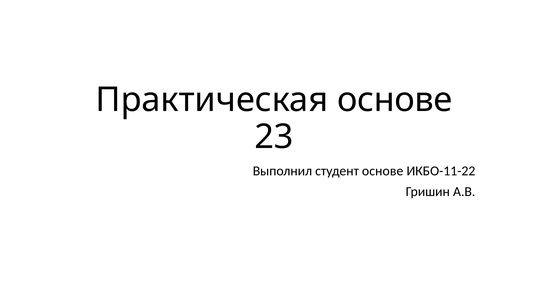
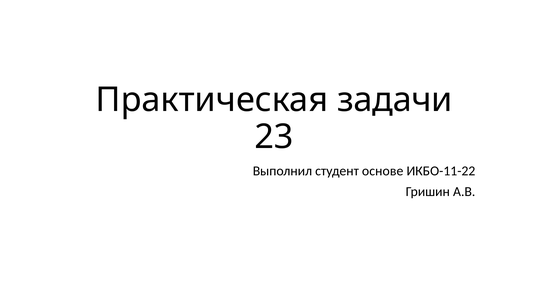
Практическая основе: основе -> задачи (395, 100)
